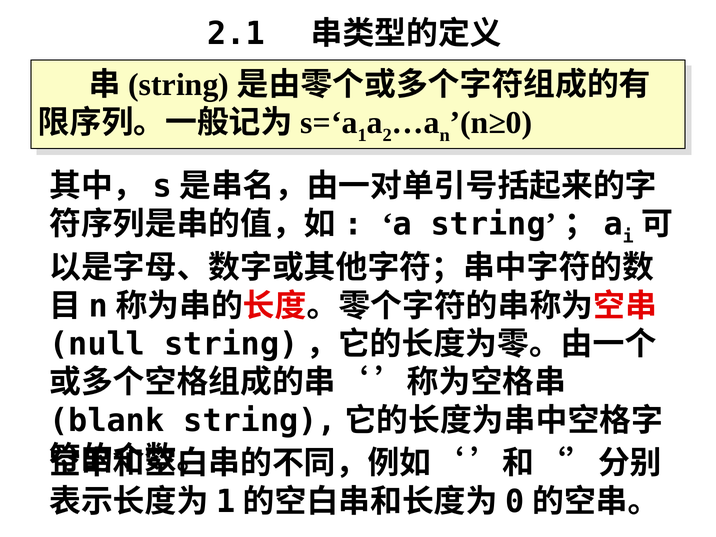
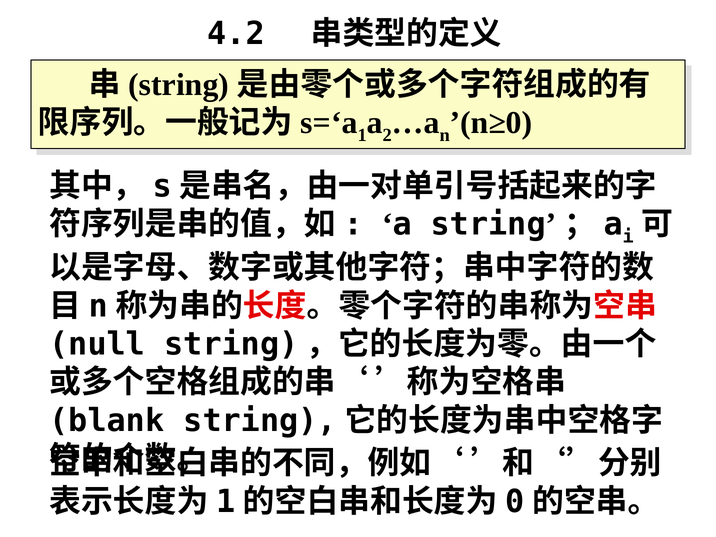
2.1: 2.1 -> 4.2 (236, 34)
